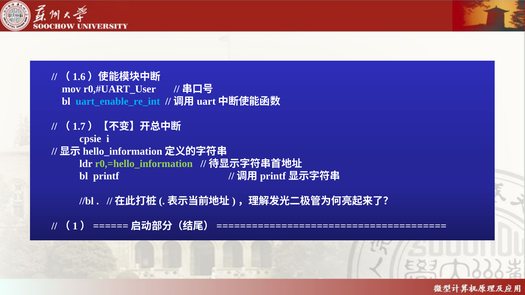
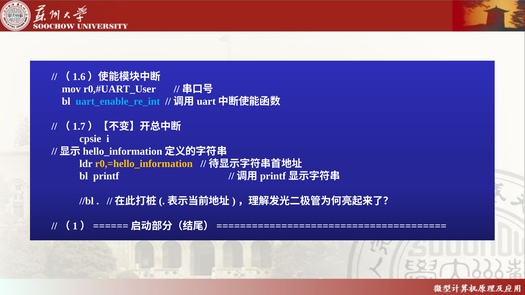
r0,=hello_information colour: light green -> yellow (144, 164)
